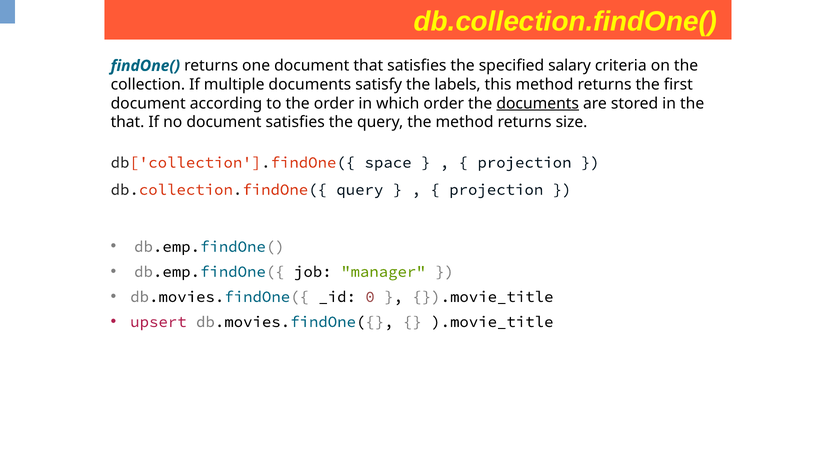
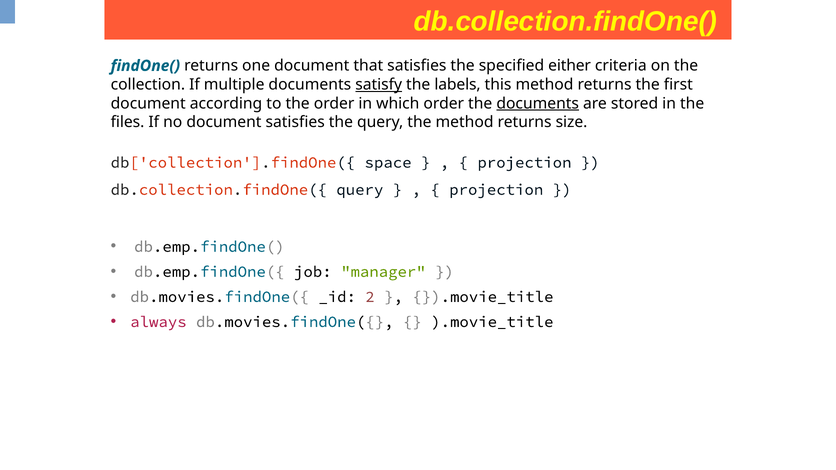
salary: salary -> either (570, 66)
satisfy underline: none -> present (379, 85)
that: that -> files (128, 122)
0: 0 -> 2 (370, 297)
upsert: upsert -> always (158, 322)
